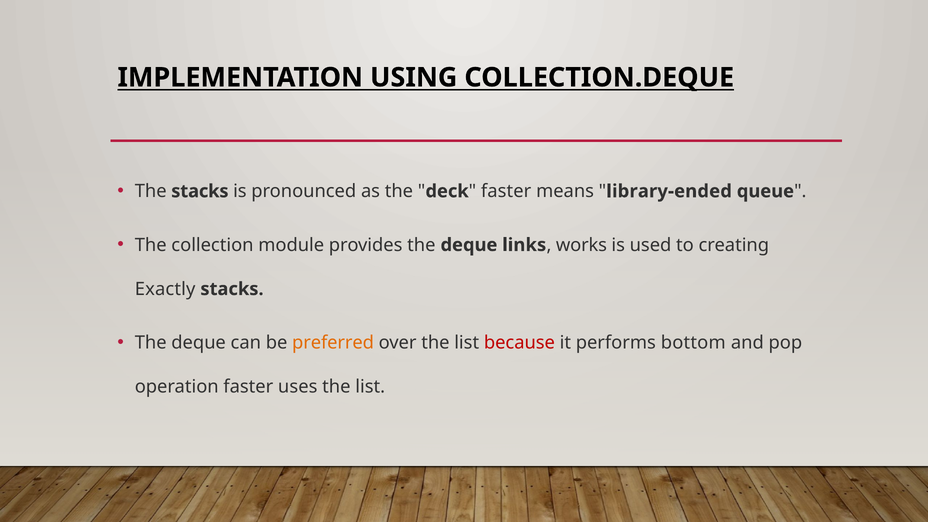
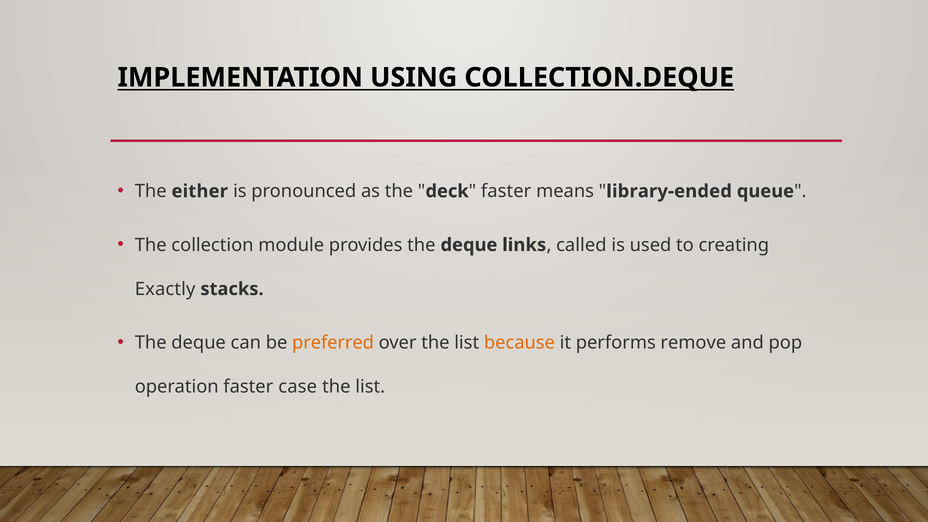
The stacks: stacks -> either (200, 191)
works: works -> called (581, 245)
because colour: red -> orange (519, 343)
bottom: bottom -> remove (693, 343)
uses: uses -> case (298, 387)
